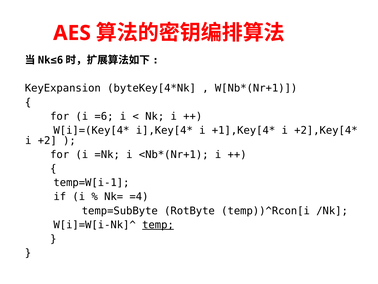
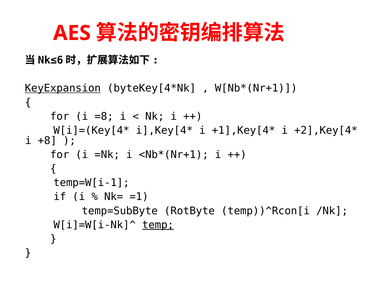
KeyExpansion underline: none -> present (63, 88)
=6: =6 -> =8 (104, 116)
+2: +2 -> +8 (47, 140)
=4: =4 -> =1 (139, 196)
